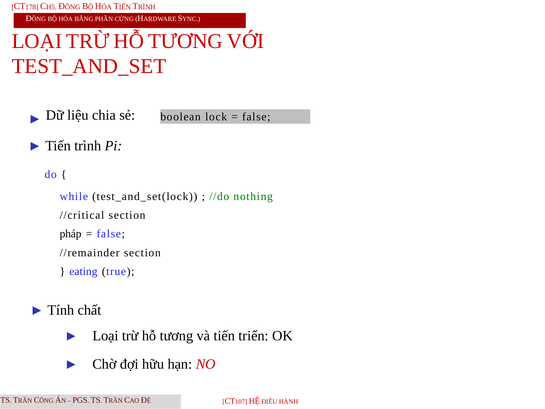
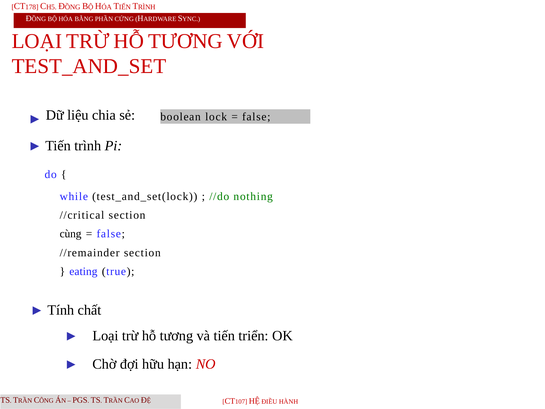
pháp: pháp -> cùng (71, 234)
